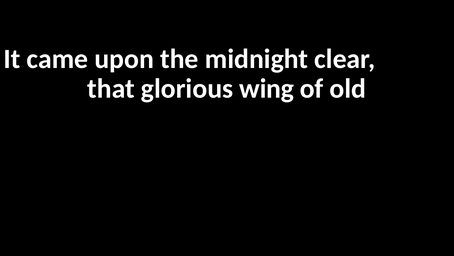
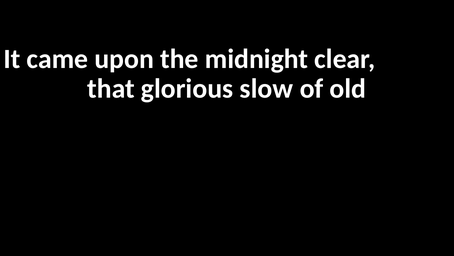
wing: wing -> slow (266, 88)
